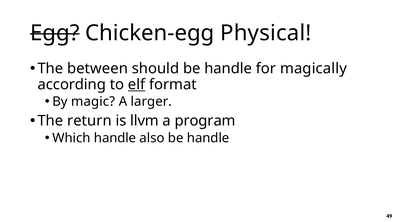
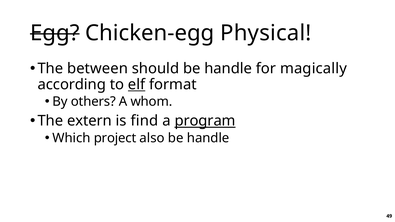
magic: magic -> others (93, 102)
larger: larger -> whom (151, 102)
return: return -> extern (89, 121)
llvm: llvm -> find (144, 121)
program underline: none -> present (205, 121)
Which handle: handle -> project (115, 138)
